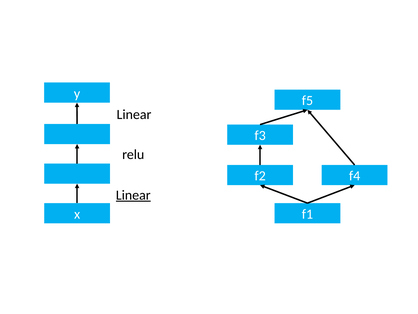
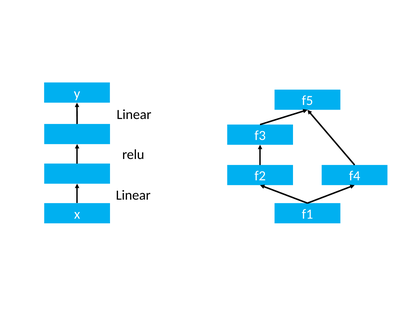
Linear underline: present -> none (133, 195)
